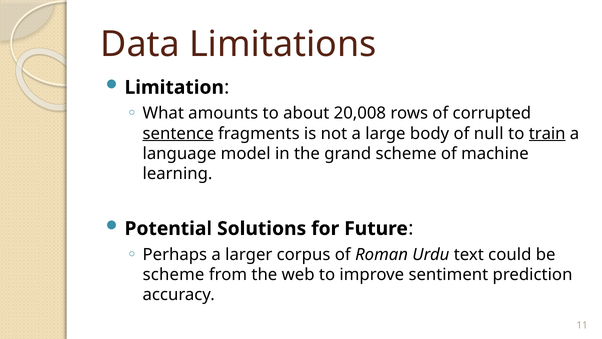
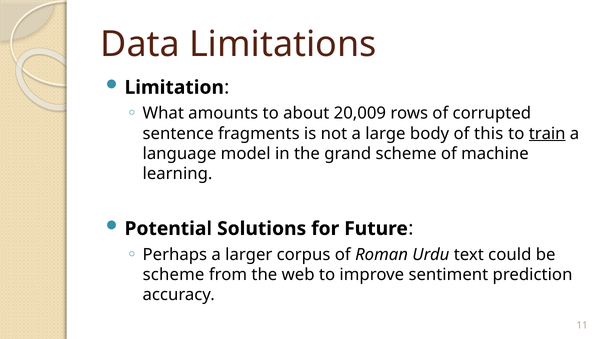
20,008: 20,008 -> 20,009 (360, 113)
sentence underline: present -> none (178, 133)
null: null -> this (489, 133)
